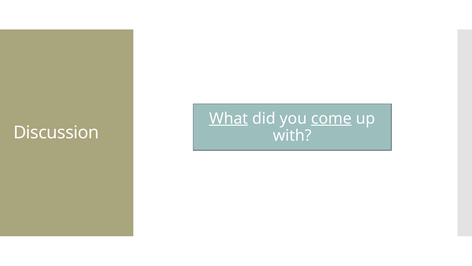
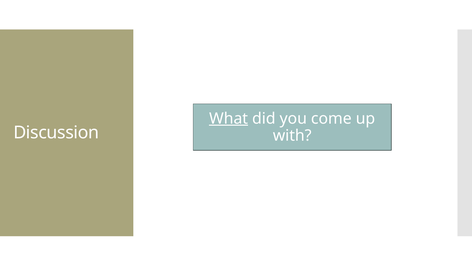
come underline: present -> none (331, 118)
